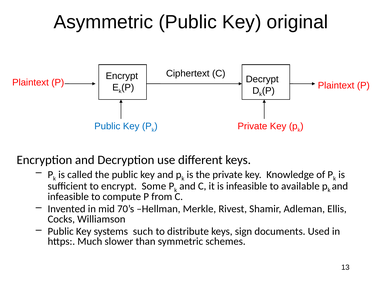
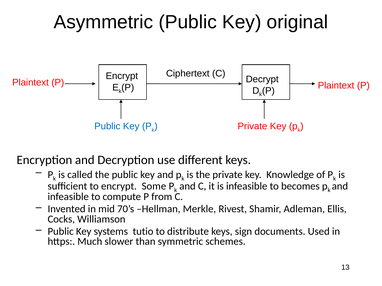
available: available -> becomes (300, 186)
such: such -> tutio (143, 232)
